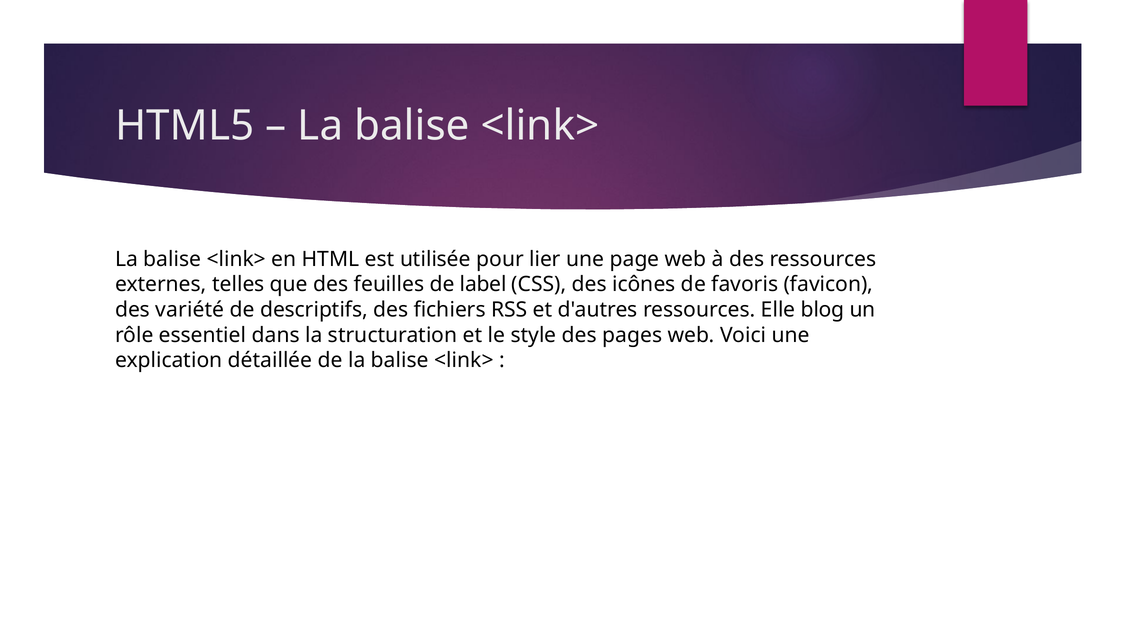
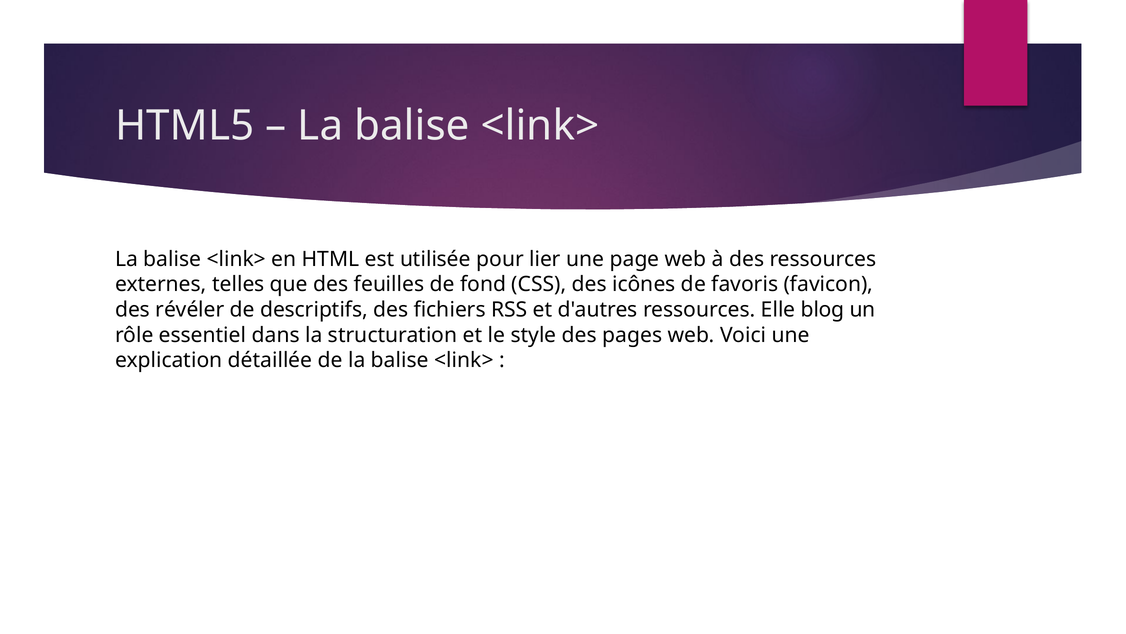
label: label -> fond (483, 284)
variété: variété -> révéler (190, 309)
